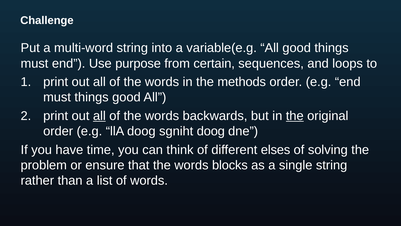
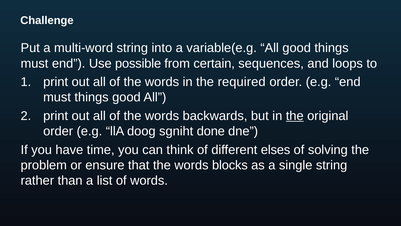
purpose: purpose -> possible (138, 63)
methods: methods -> required (242, 82)
all underline: present -> none (99, 116)
sgniht doog: doog -> done (211, 131)
